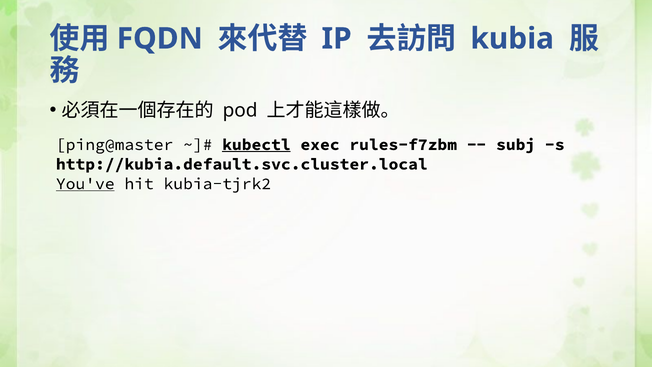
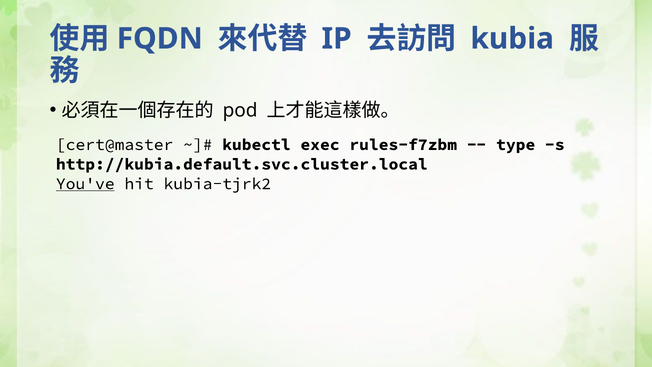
ping@master: ping@master -> cert@master (115, 144)
kubectl underline: present -> none (256, 144)
subj: subj -> type (516, 144)
